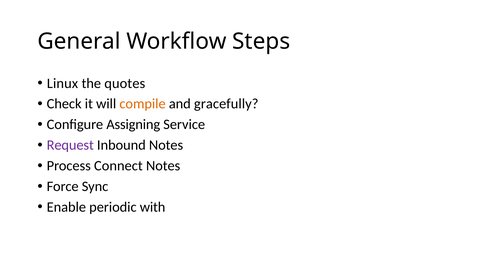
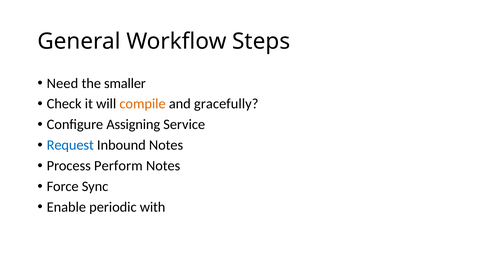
Linux: Linux -> Need (62, 83)
quotes: quotes -> smaller (125, 83)
Request colour: purple -> blue (70, 145)
Connect: Connect -> Perform (118, 166)
